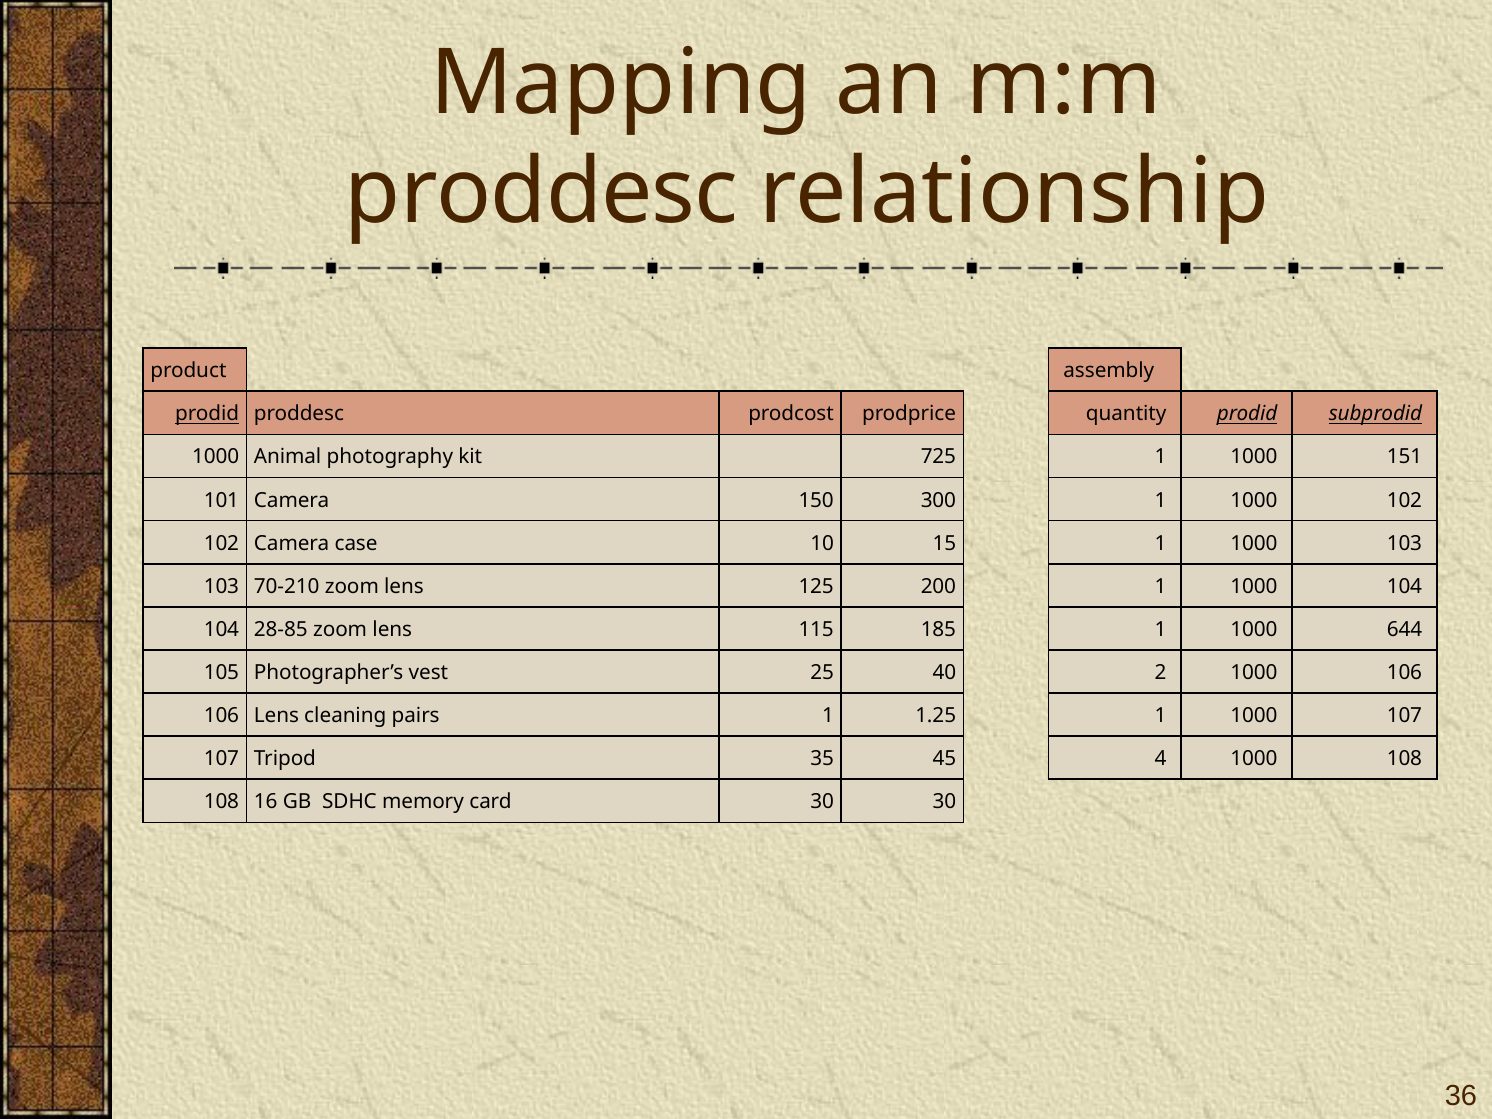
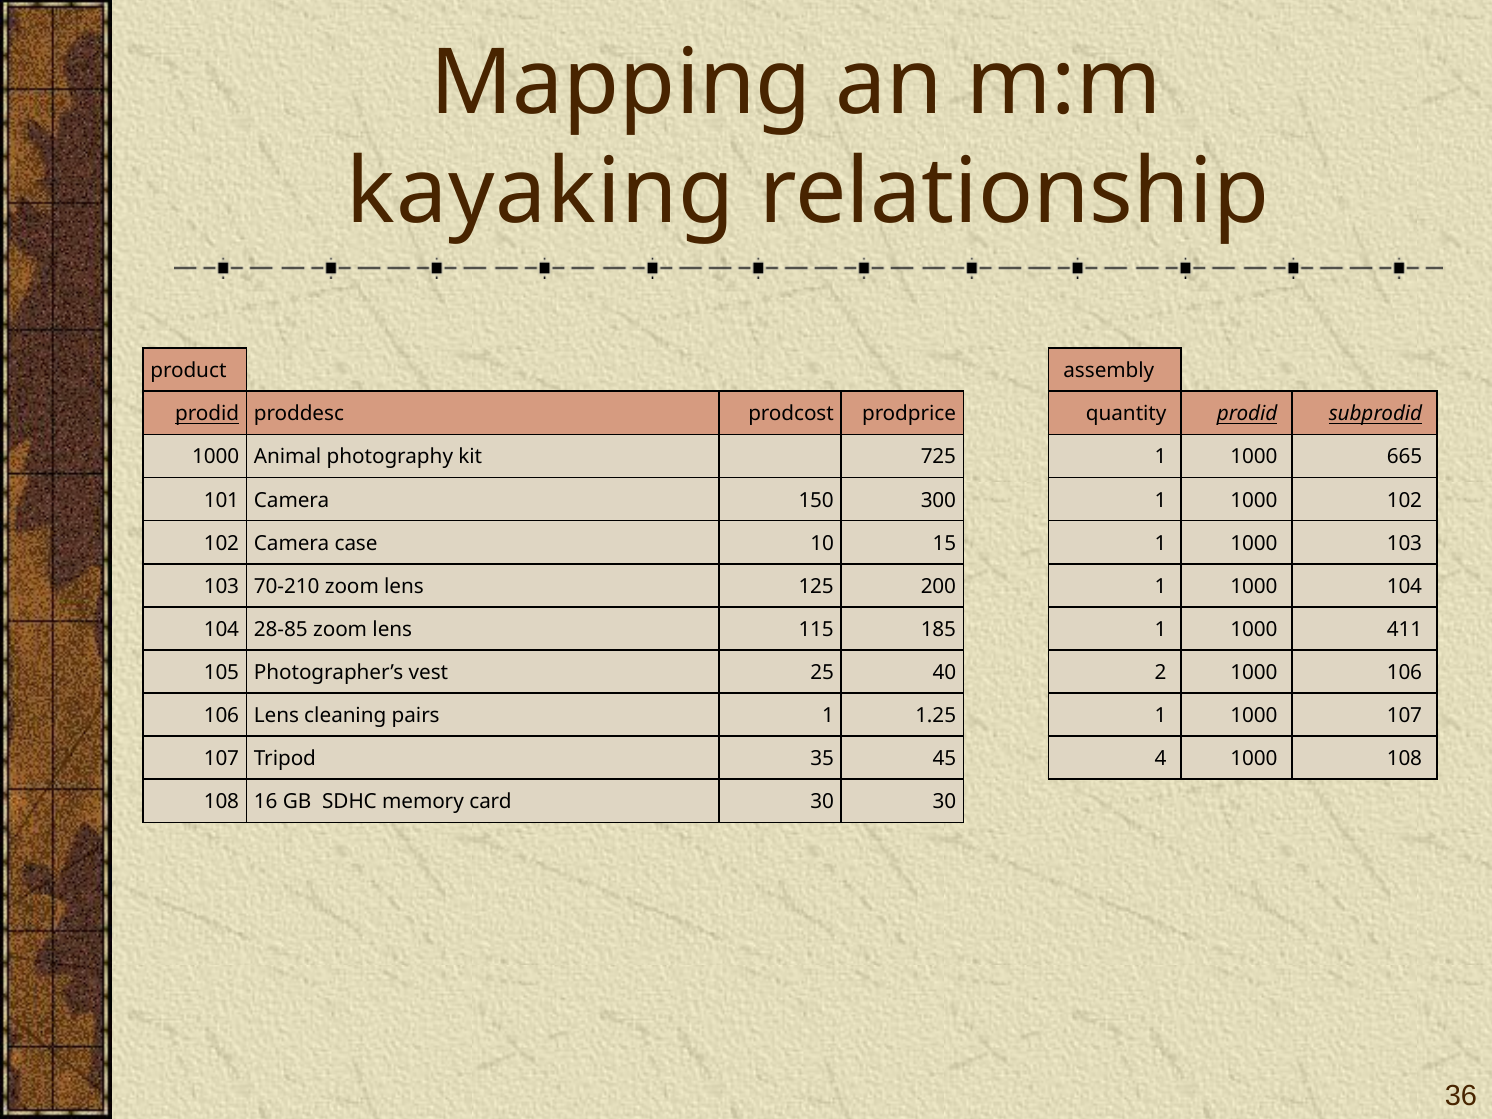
proddesc: proddesc -> kayaking (541, 193)
151: 151 -> 665 (1405, 457)
644: 644 -> 411 (1405, 630)
